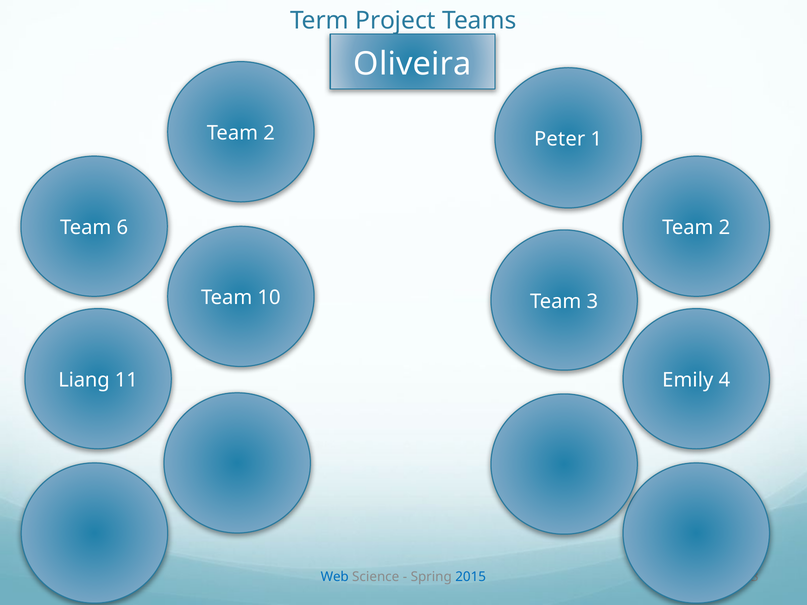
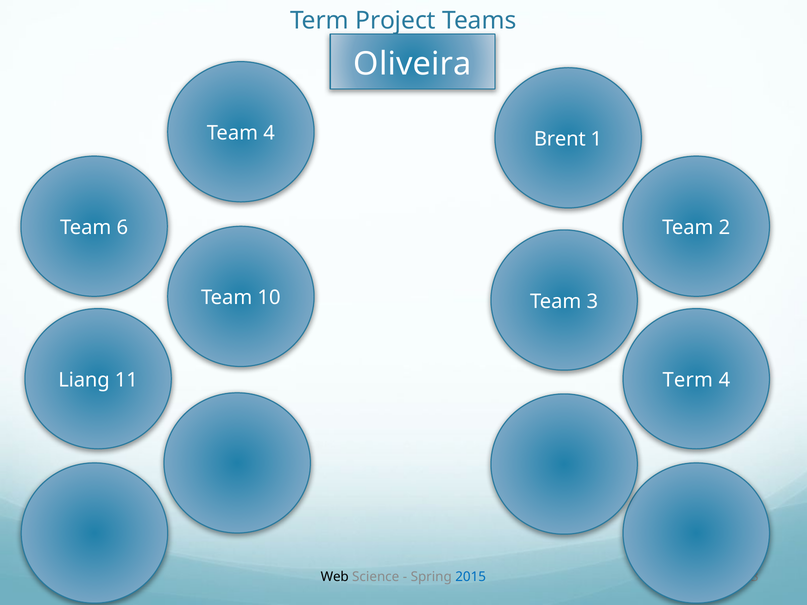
2: 2 -> 4 (269, 133)
Peter: Peter -> Brent (560, 139)
Emily: Emily -> Term (688, 380)
Web colour: blue -> black (335, 577)
